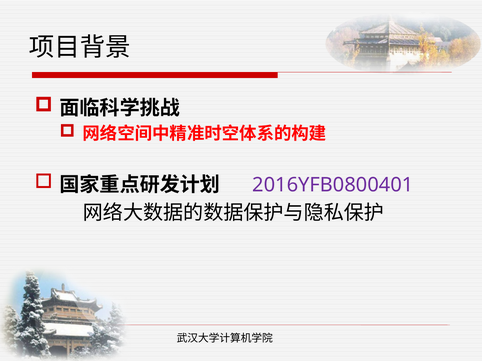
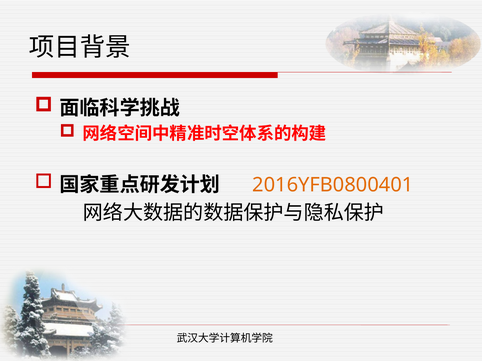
2016YFB0800401 colour: purple -> orange (333, 185)
